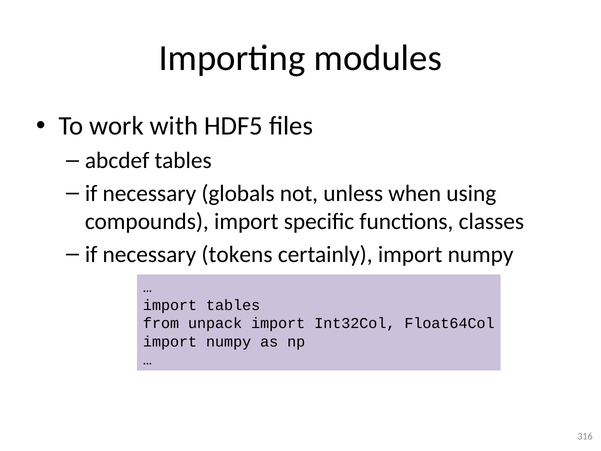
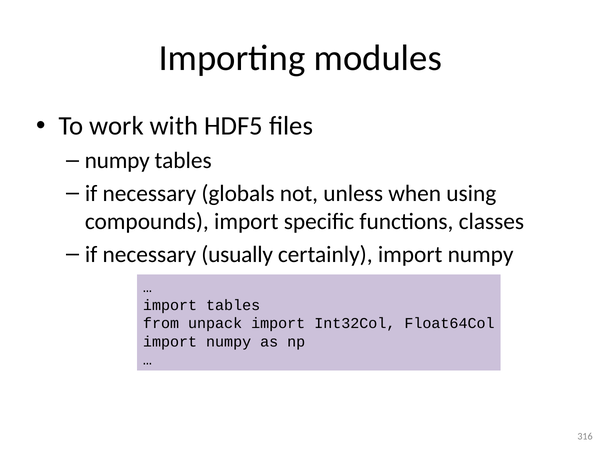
abcdef: abcdef -> numpy (117, 161)
tokens: tokens -> usually (237, 254)
